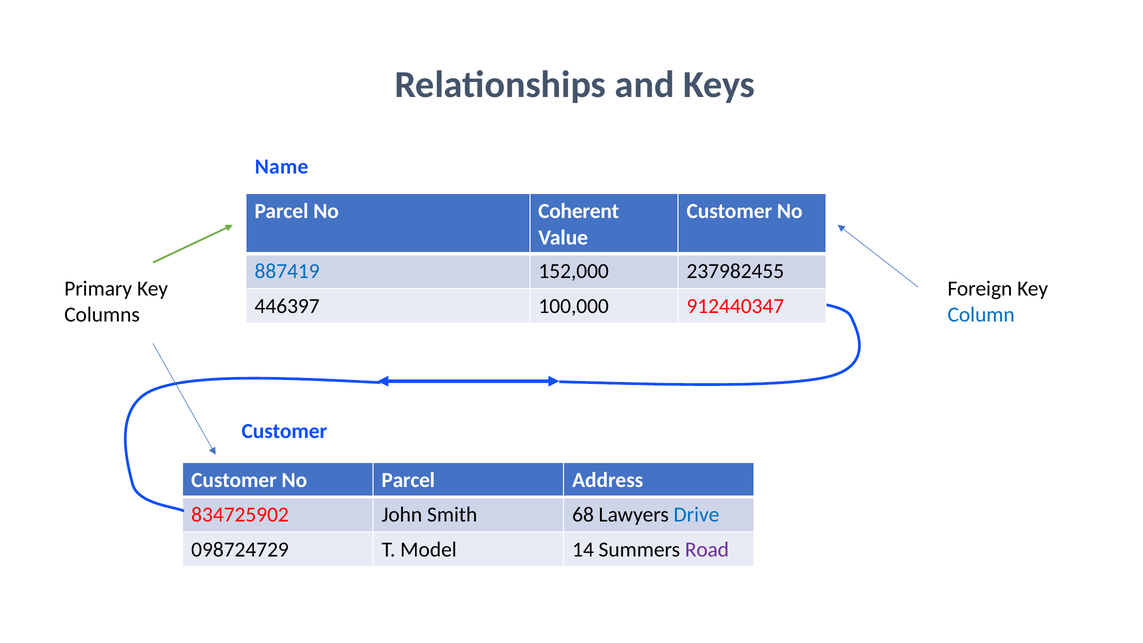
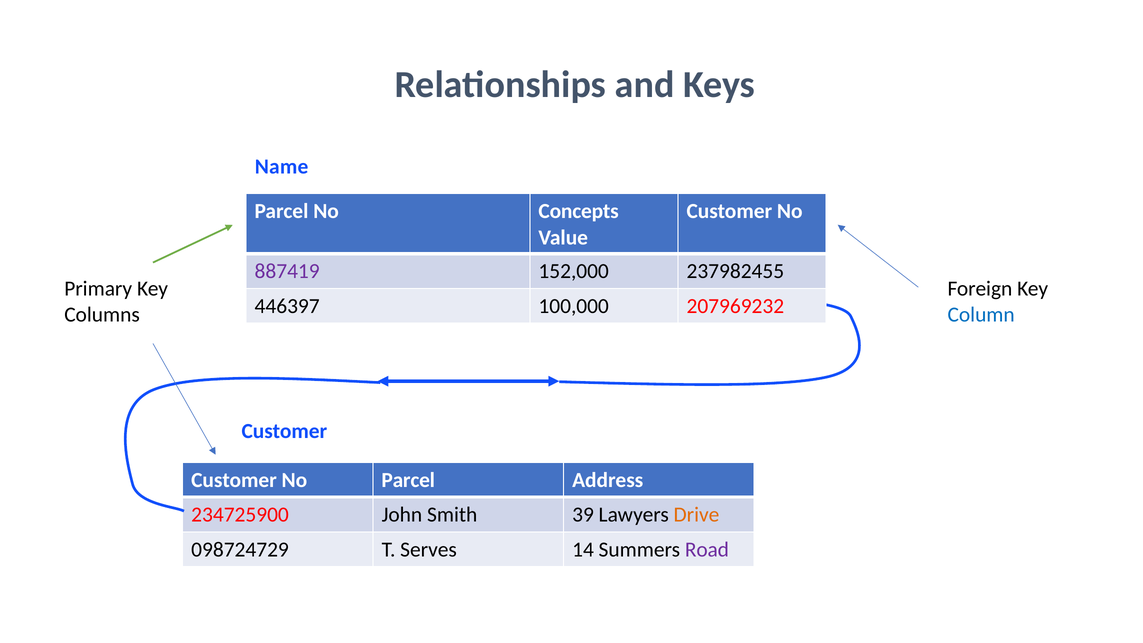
Coherent: Coherent -> Concepts (579, 211)
887419 colour: blue -> purple (287, 271)
912440347: 912440347 -> 207969232 (735, 306)
834725902: 834725902 -> 234725900 (240, 515)
68: 68 -> 39 (583, 515)
Drive colour: blue -> orange (696, 515)
Model: Model -> Serves (429, 549)
